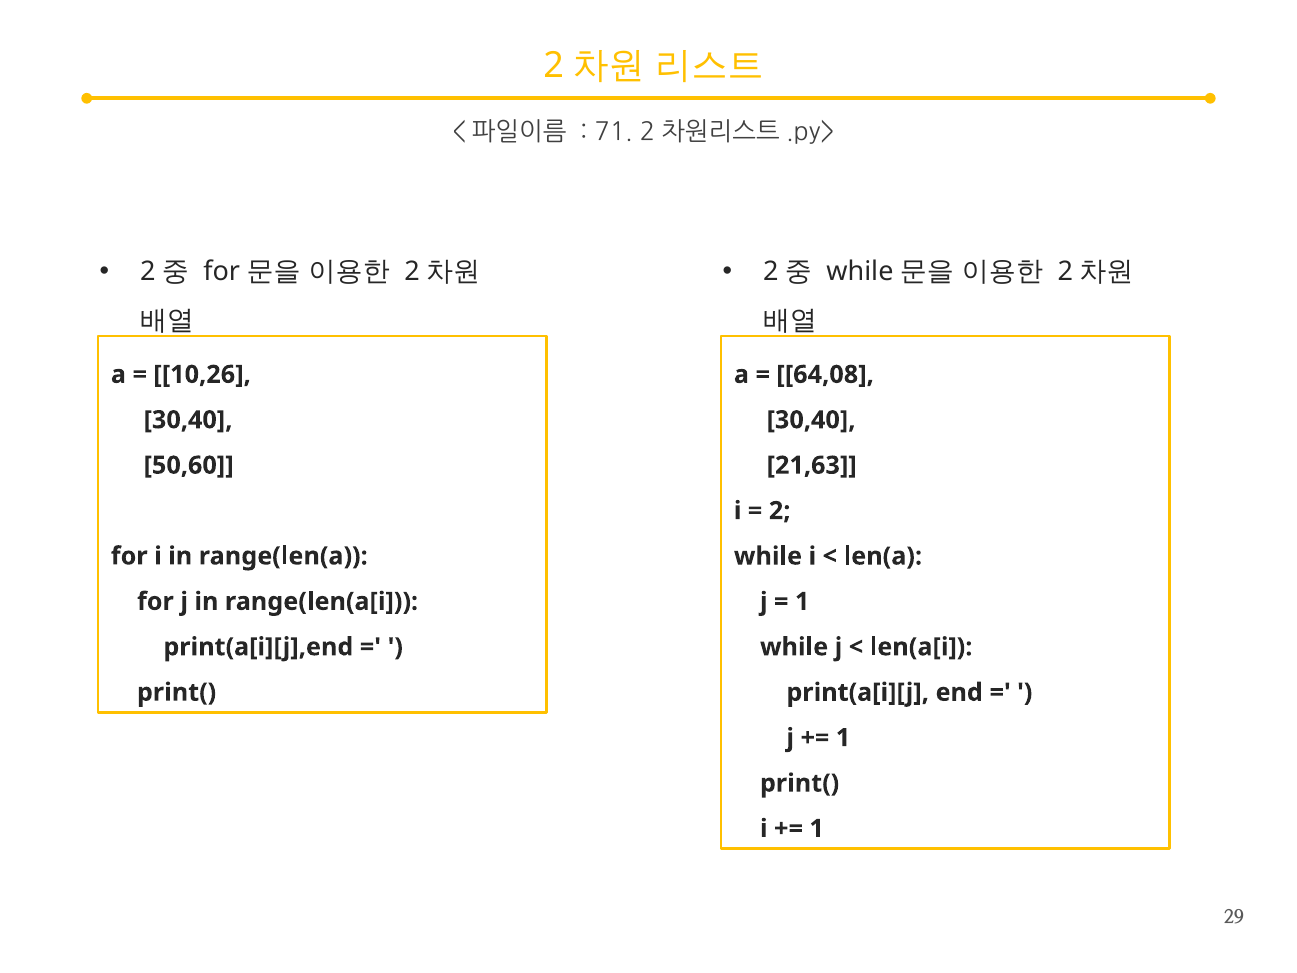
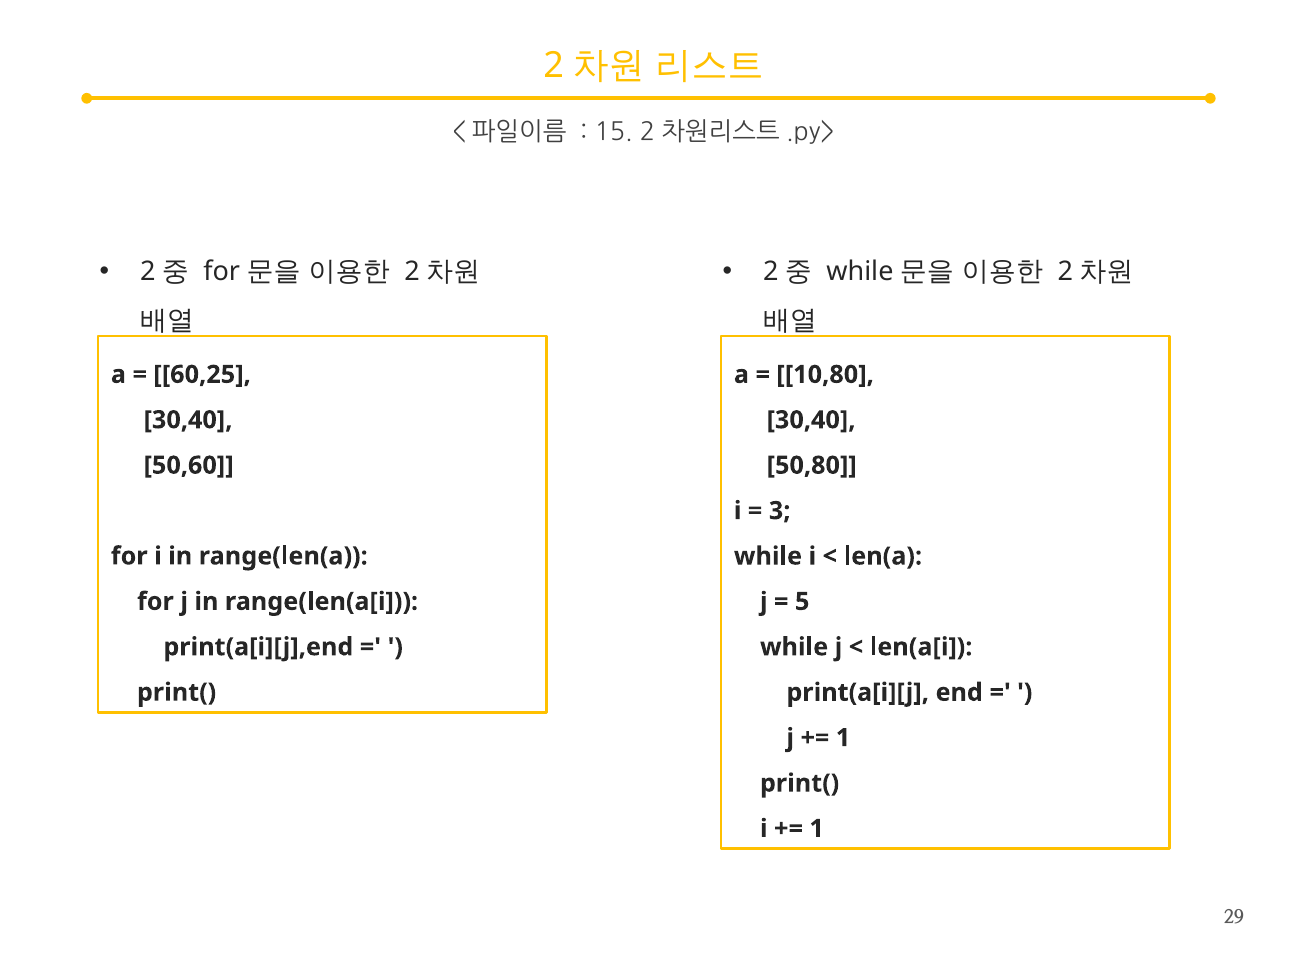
71: 71 -> 15 (614, 132)
10,26: 10,26 -> 60,25 (202, 374)
64,08: 64,08 -> 10,80 (825, 374)
21,63: 21,63 -> 50,80 (812, 465)
2: 2 -> 3 (780, 511)
1: 1 -> 5 (802, 601)
